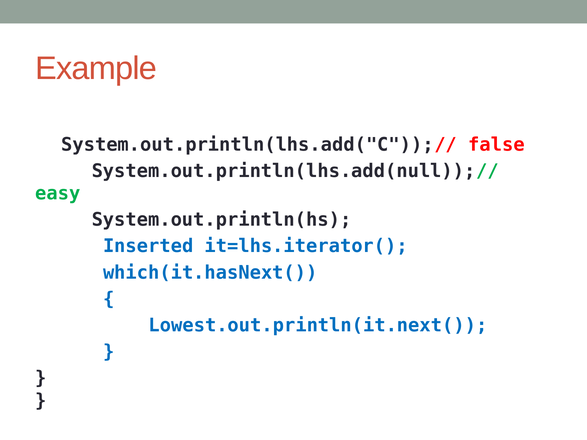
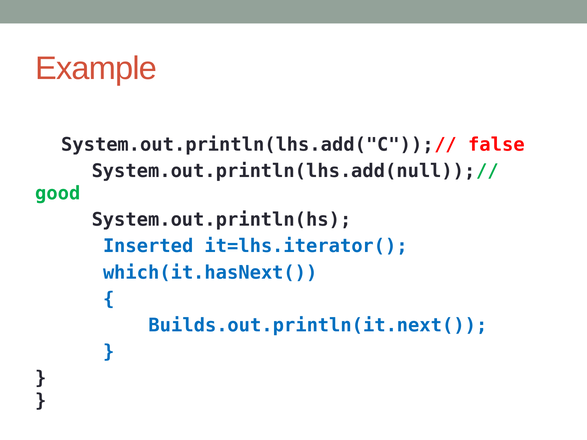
easy: easy -> good (58, 193)
Lowest.out.println(it.next(: Lowest.out.println(it.next( -> Builds.out.println(it.next( (318, 325)
